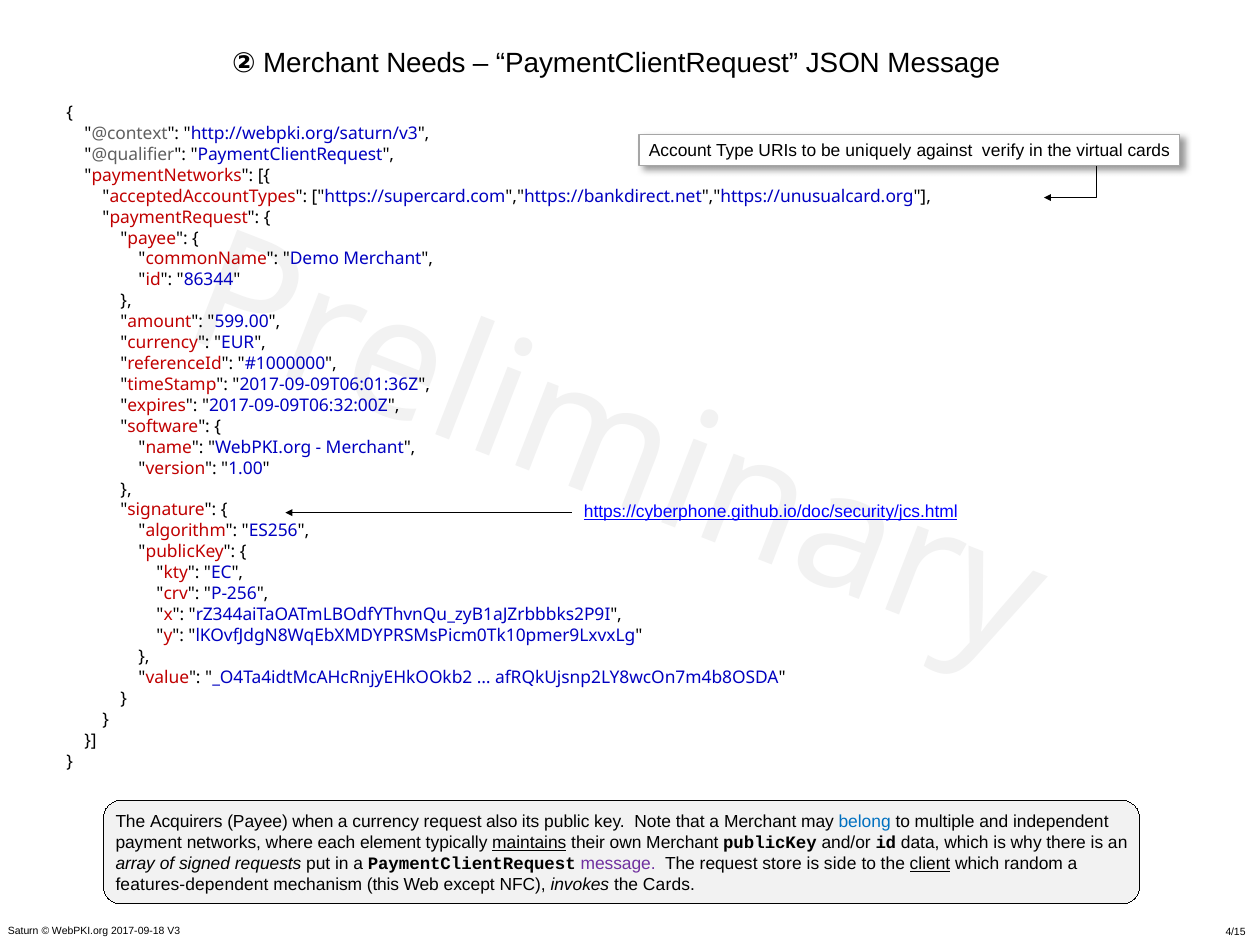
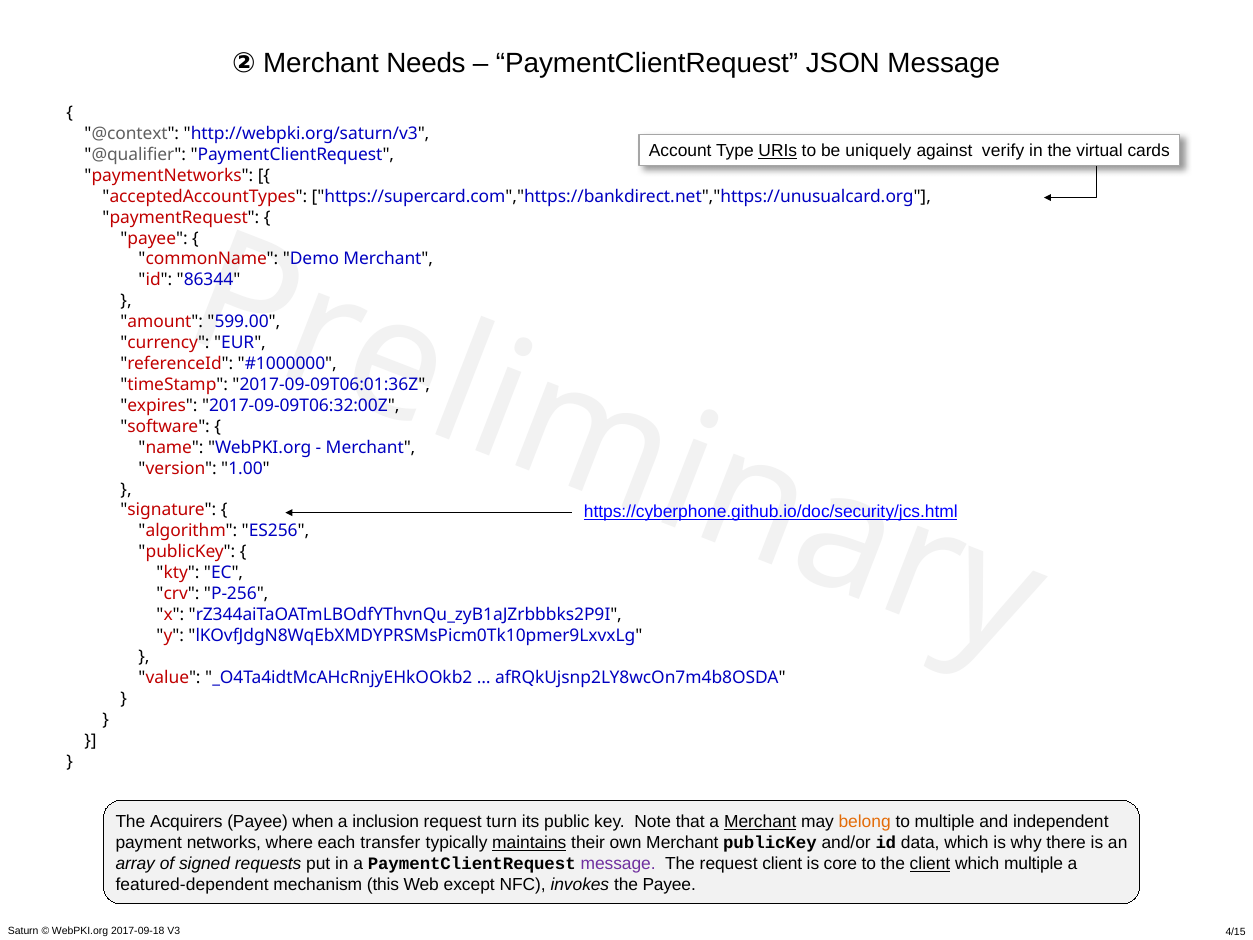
URIs underline: none -> present (778, 151)
a currency: currency -> inclusion (386, 822)
also: also -> turn (502, 822)
Merchant underline: none -> present (760, 822)
belong colour: blue -> orange (865, 822)
element: element -> transfer (390, 842)
request store: store -> client (782, 863)
side: side -> core (840, 863)
which random: random -> multiple (1034, 863)
features-dependent: features-dependent -> featured-dependent (192, 884)
the Cards: Cards -> Payee (669, 884)
